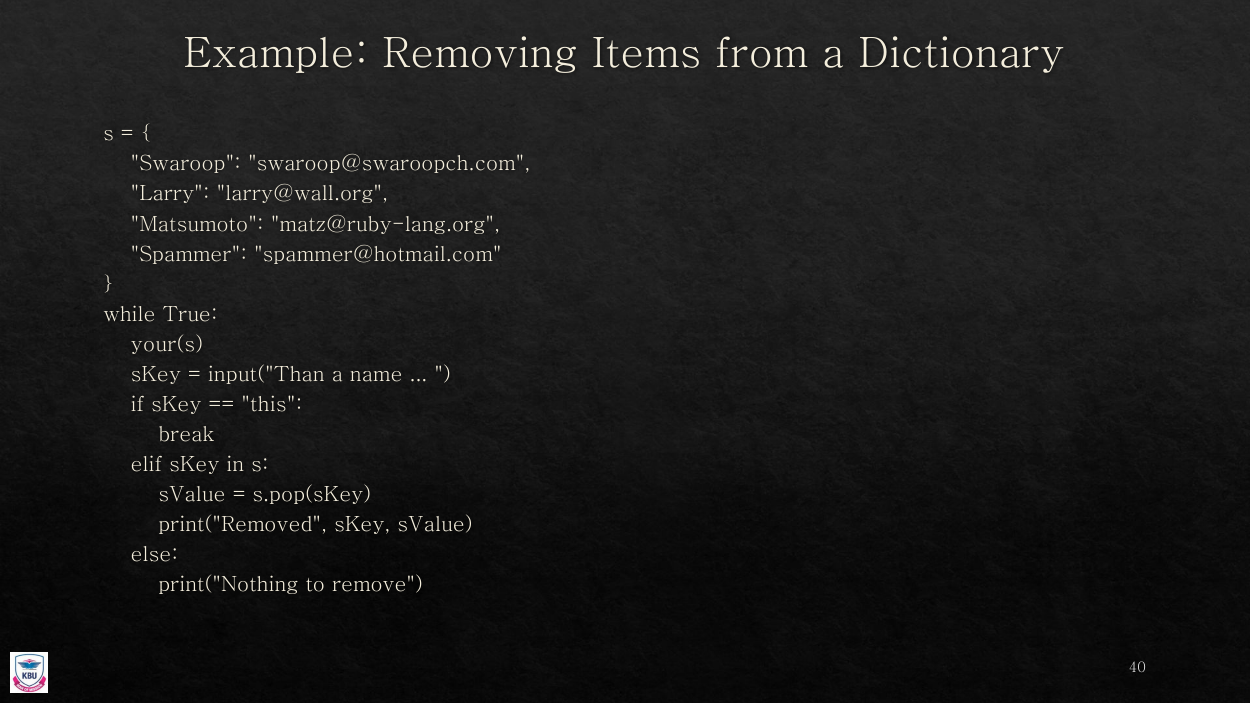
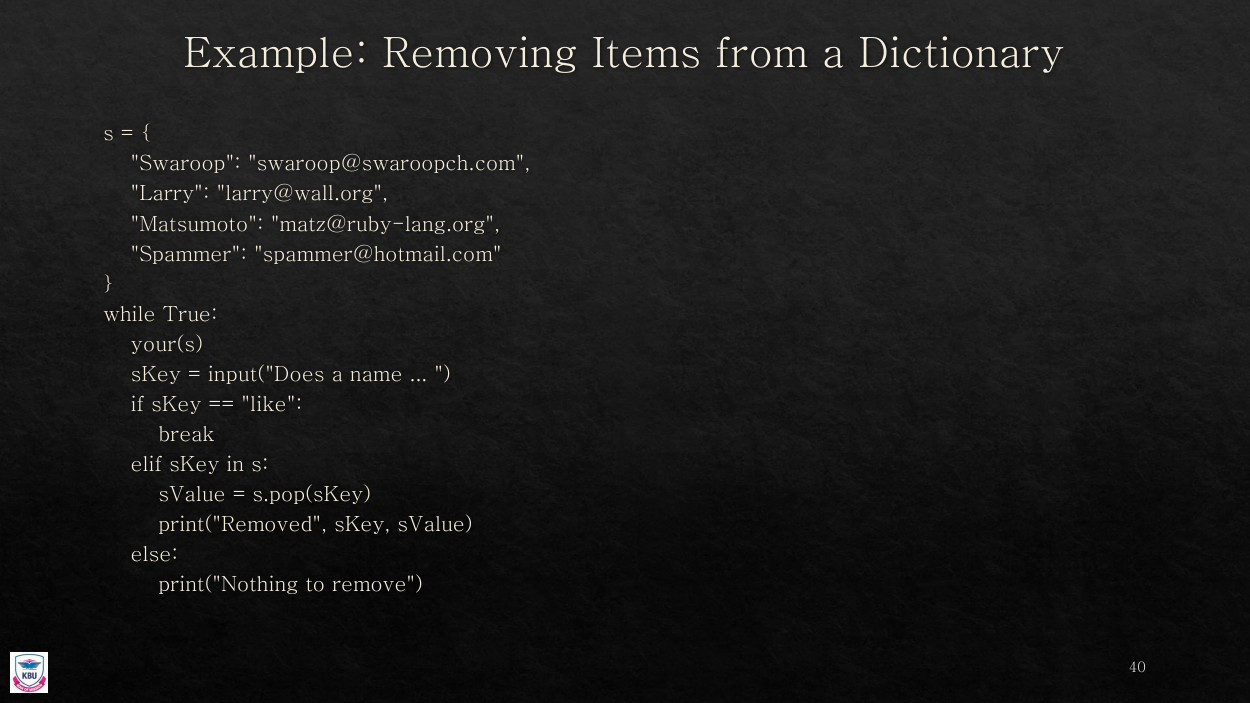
input("Than: input("Than -> input("Does (266, 375)
this: this -> like (272, 405)
